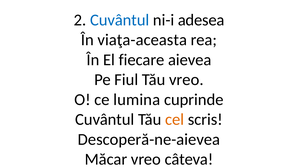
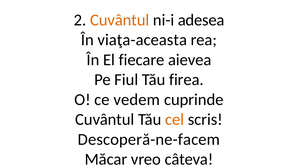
Cuvântul colour: blue -> orange (120, 20)
Tău vreo: vreo -> firea (186, 80)
lumina: lumina -> vedem (137, 99)
Descoperă-ne-aievea: Descoperă-ne-aievea -> Descoperă-ne-facem (149, 139)
